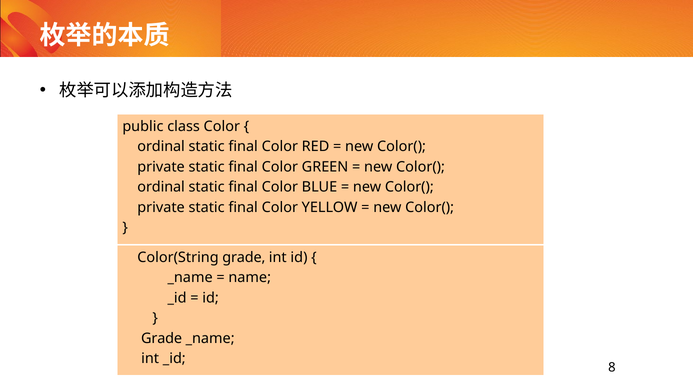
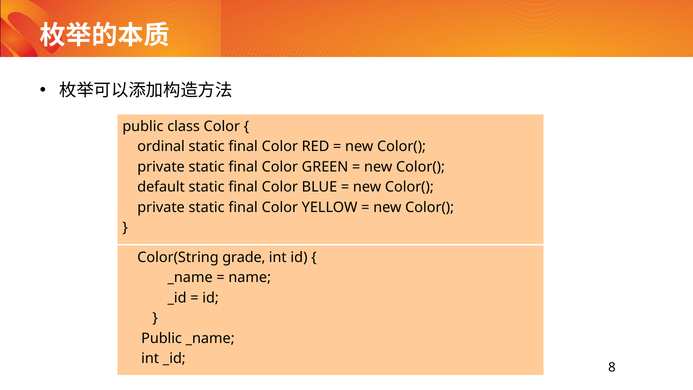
ordinal: ordinal -> default (161, 187)
Grade: Grade -> Public (162, 338)
